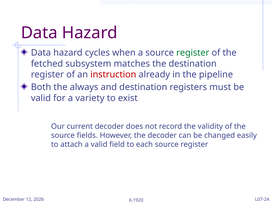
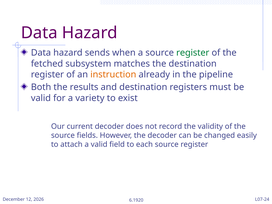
cycles: cycles -> sends (97, 53)
instruction colour: red -> orange (113, 75)
always: always -> results (84, 87)
